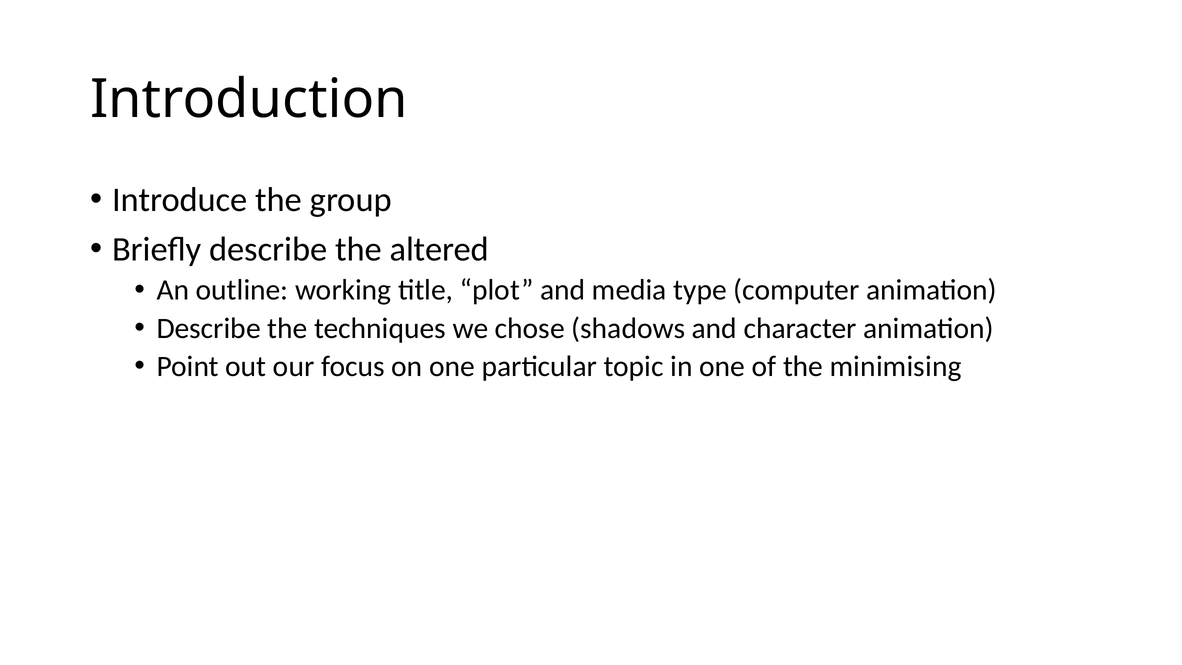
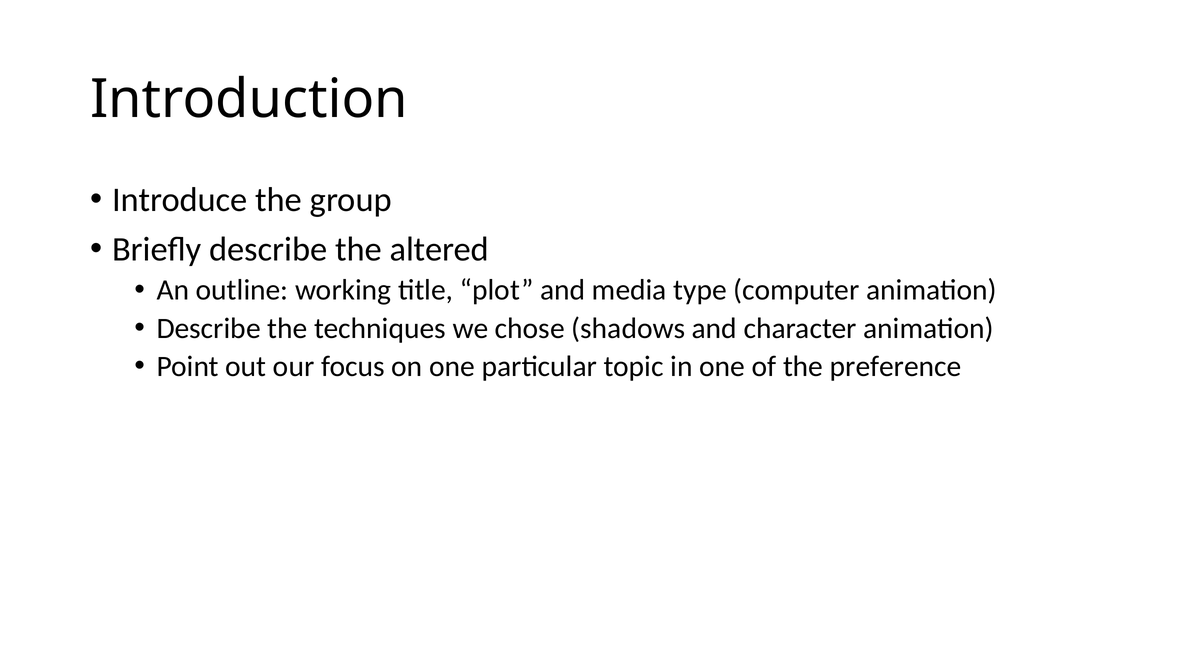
minimising: minimising -> preference (896, 366)
